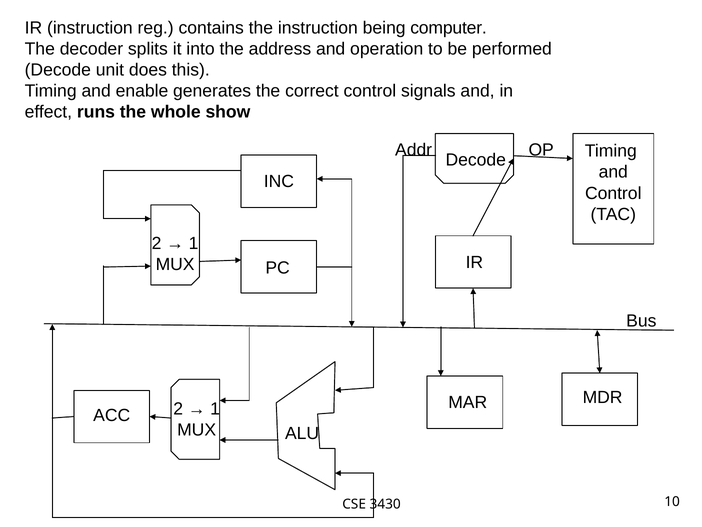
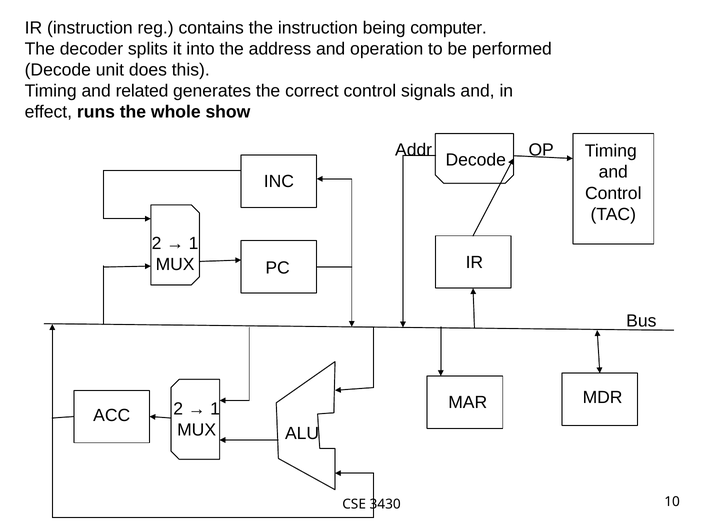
enable: enable -> related (142, 91)
